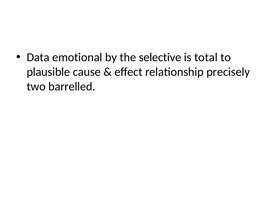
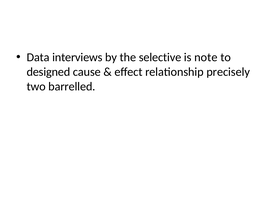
emotional: emotional -> interviews (77, 57)
total: total -> note (206, 57)
plausible: plausible -> designed (48, 72)
